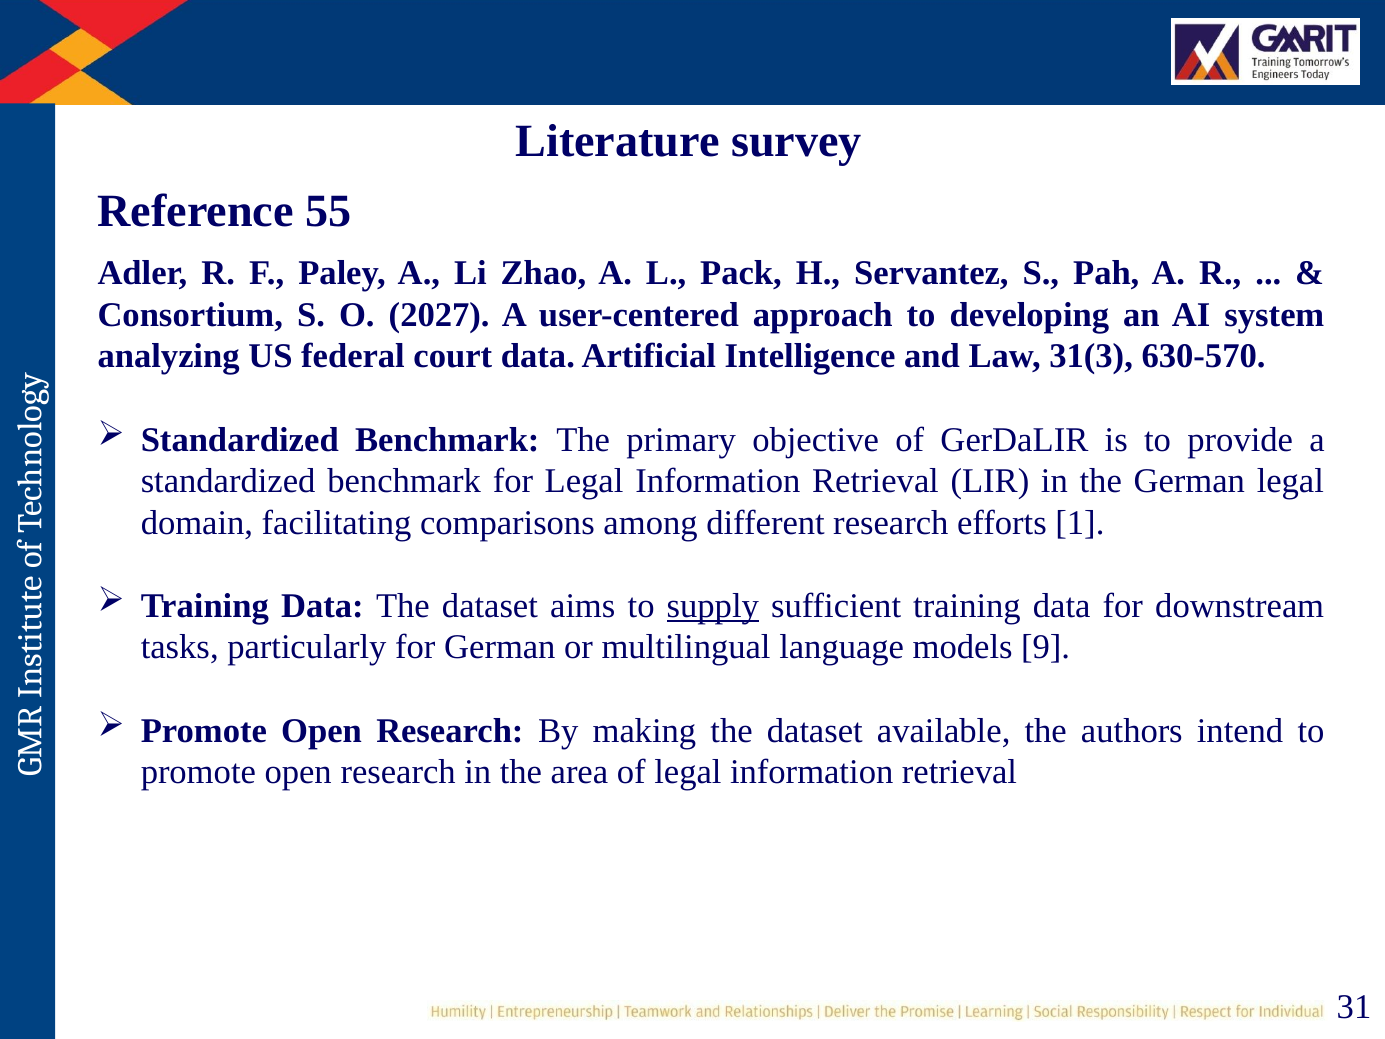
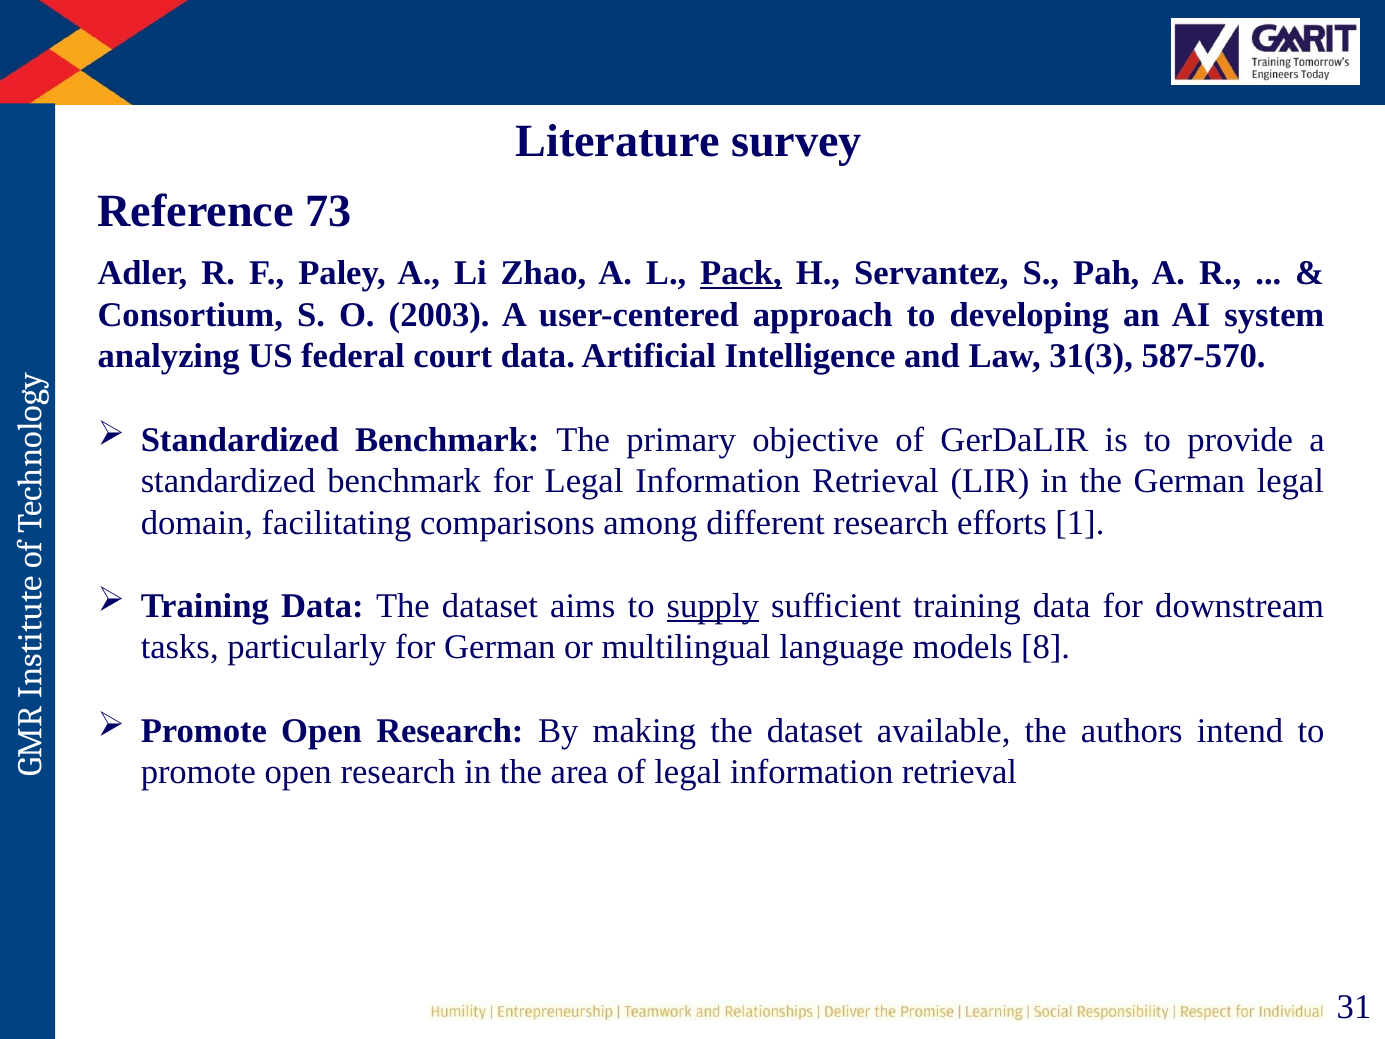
55: 55 -> 73 (328, 211)
Pack underline: none -> present (741, 273)
2027: 2027 -> 2003 (439, 315)
630-570: 630-570 -> 587-570 (1204, 356)
9: 9 -> 8 (1046, 647)
